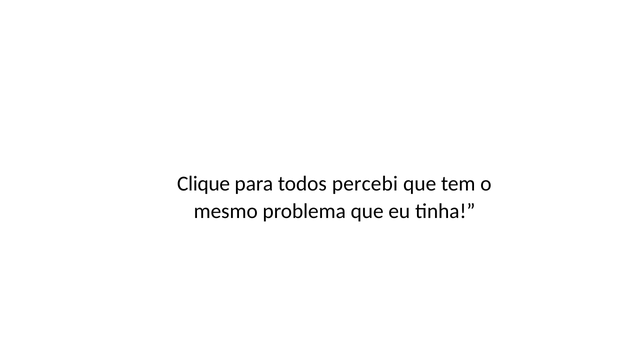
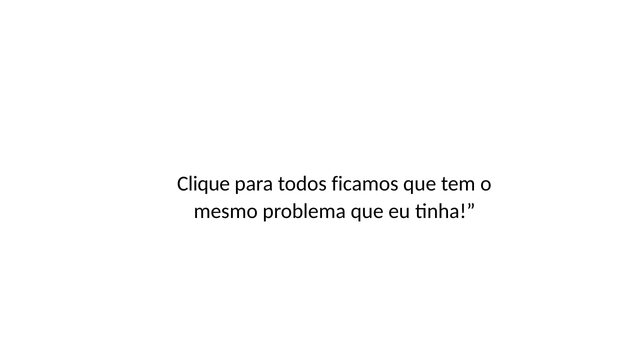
percebi: percebi -> ficamos (365, 184)
